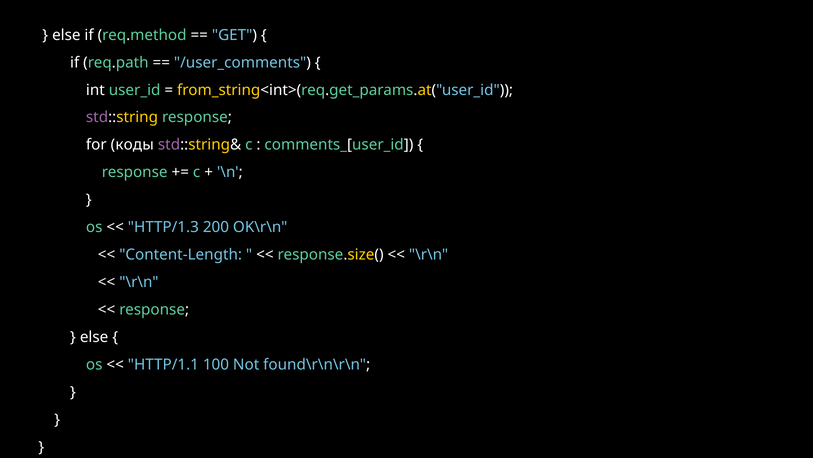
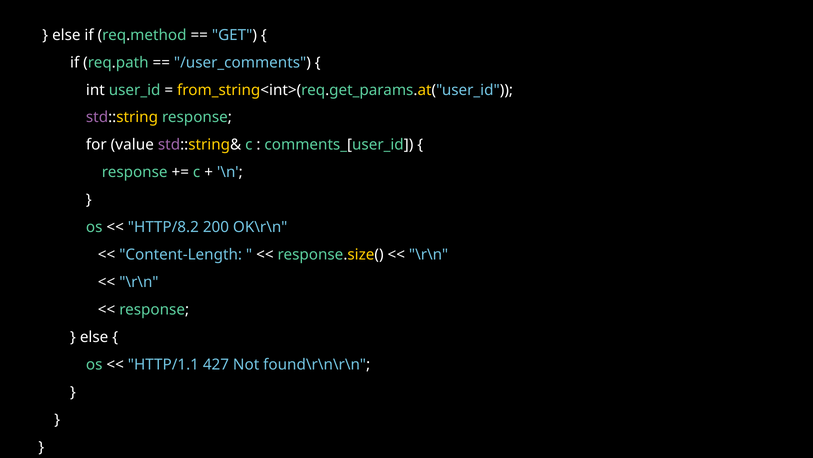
коды: коды -> value (132, 145)
HTTP/1.3: HTTP/1.3 -> HTTP/8.2 (163, 227)
100: 100 -> 427 (216, 364)
